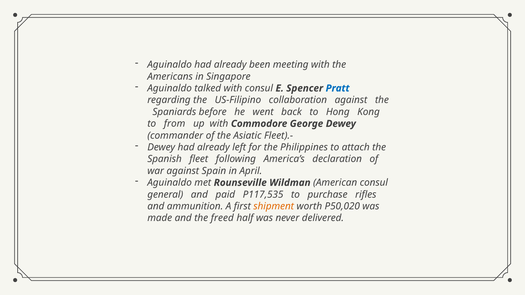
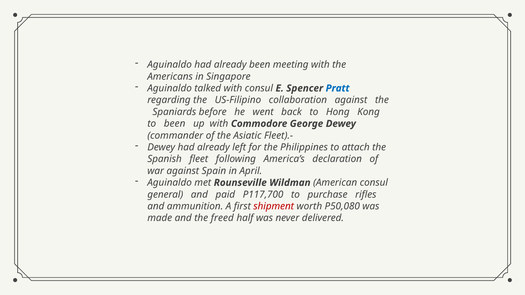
to from: from -> been (175, 124)
P117,535: P117,535 -> P117,700 (263, 195)
shipment colour: orange -> red (274, 206)
P50,020: P50,020 -> P50,080 (342, 206)
